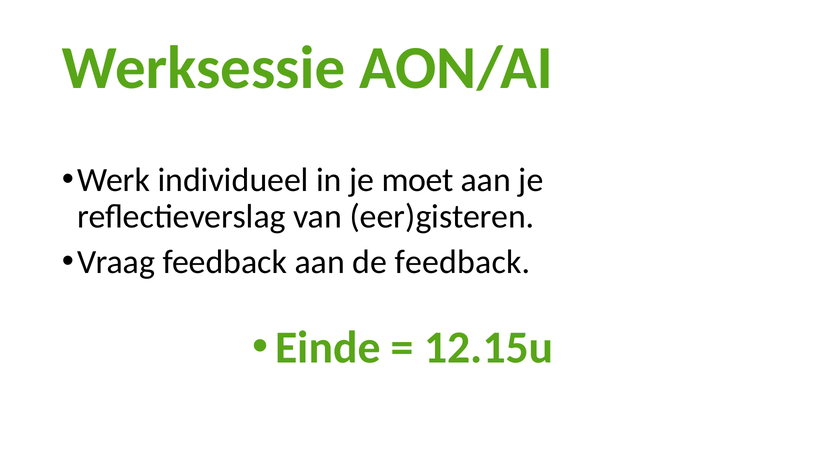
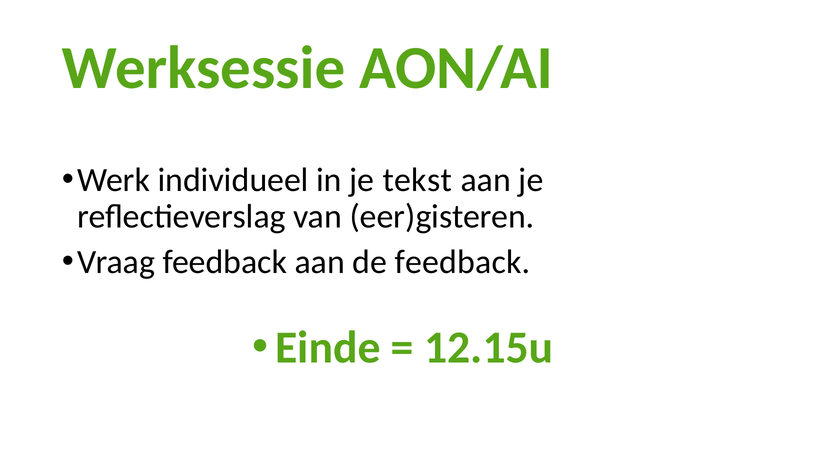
moet: moet -> tekst (417, 180)
